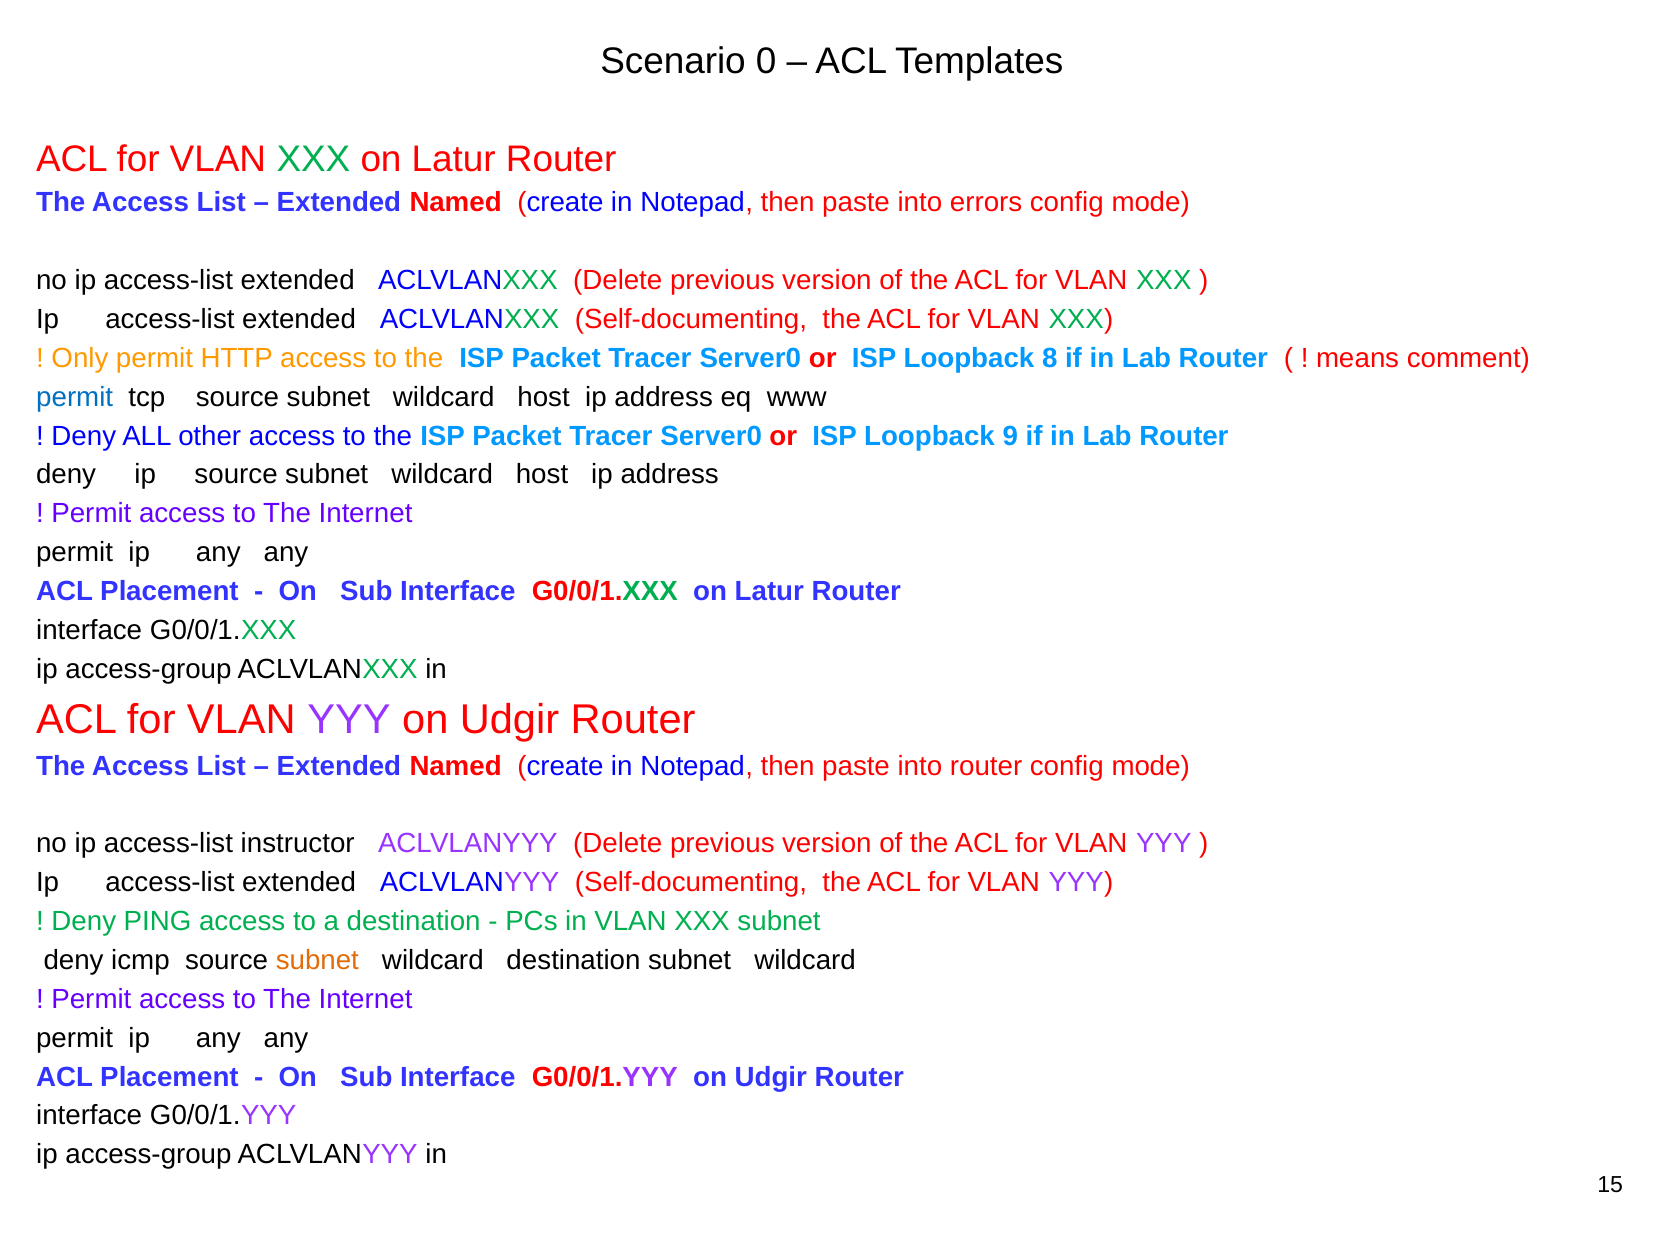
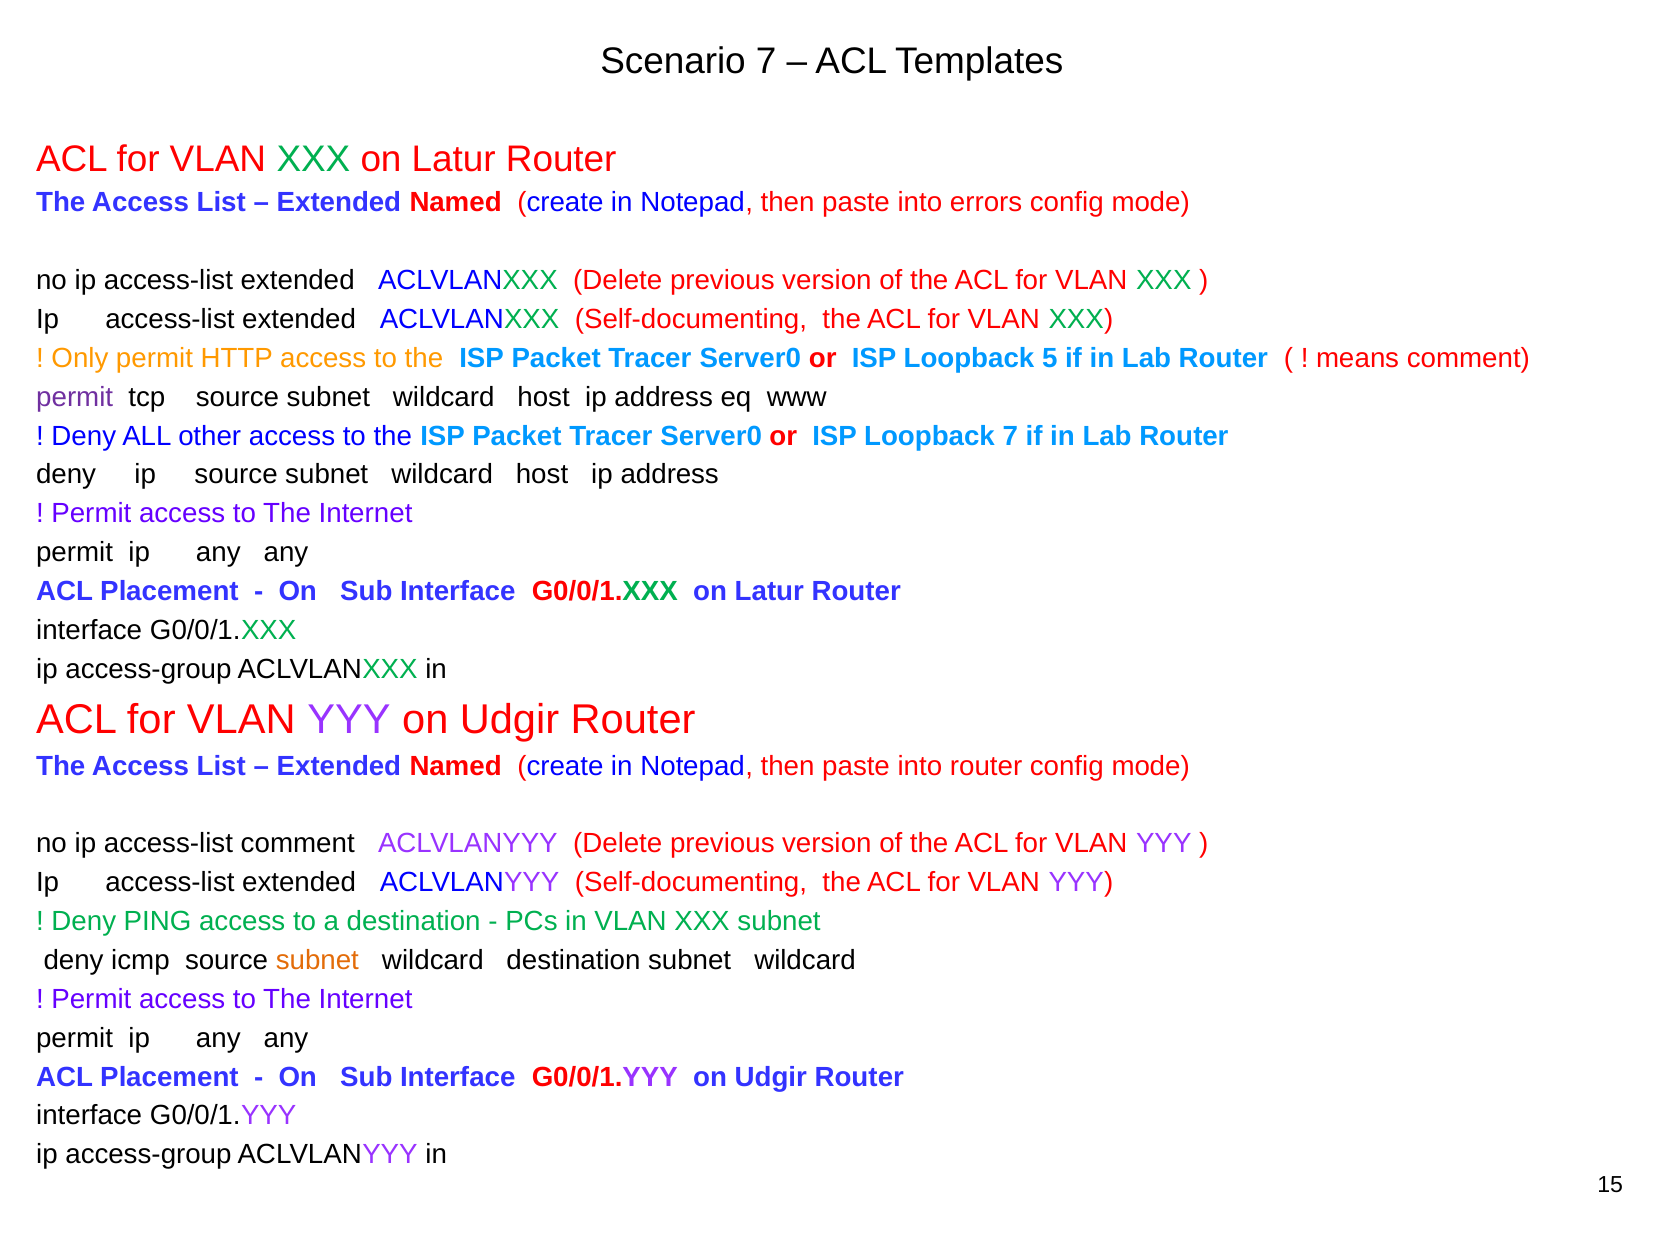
Scenario 0: 0 -> 7 (766, 62)
8: 8 -> 5 (1050, 358)
permit colour: blue -> purple (75, 397)
Loopback 9: 9 -> 7 (1010, 436)
access-list instructor: instructor -> comment (298, 844)
